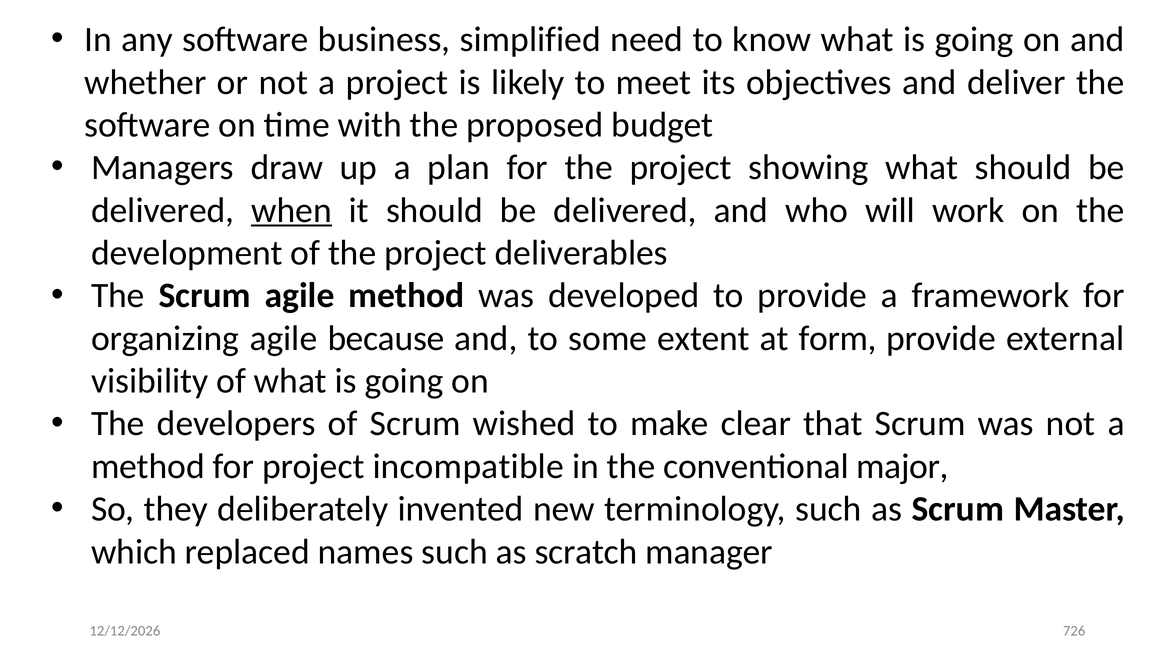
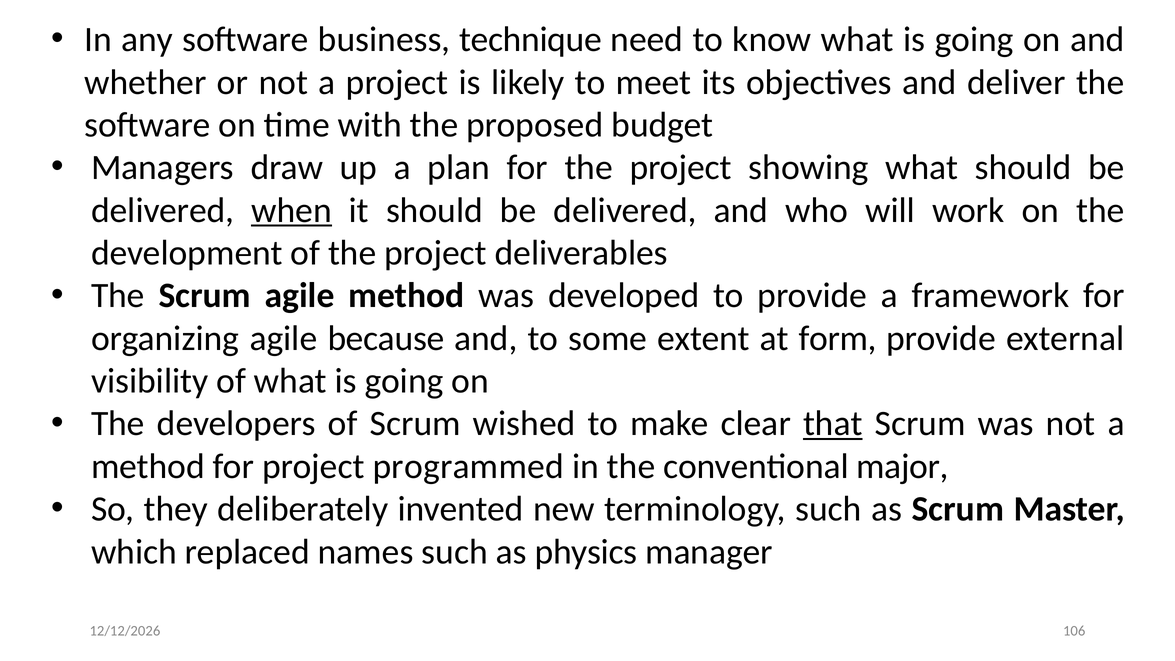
simplified: simplified -> technique (531, 40)
that underline: none -> present (833, 424)
incompatible: incompatible -> programmed (468, 466)
scratch: scratch -> physics (586, 552)
726: 726 -> 106 (1074, 631)
